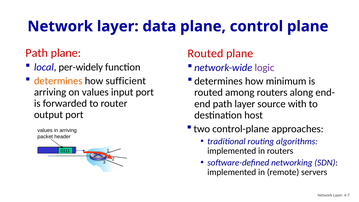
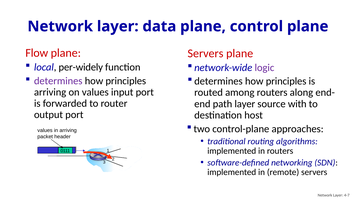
Path: Path -> Flow (37, 53)
Routed: Routed -> Servers (205, 53)
determines colour: orange -> purple (58, 81)
sufficient: sufficient -> principles (126, 81)
minimum: minimum -> principles (286, 81)
